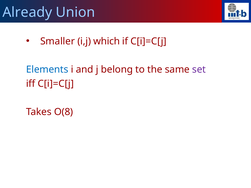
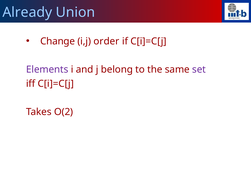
Smaller: Smaller -> Change (58, 41)
which: which -> order (106, 41)
Elements colour: blue -> purple (47, 70)
O(8: O(8 -> O(2 (64, 112)
